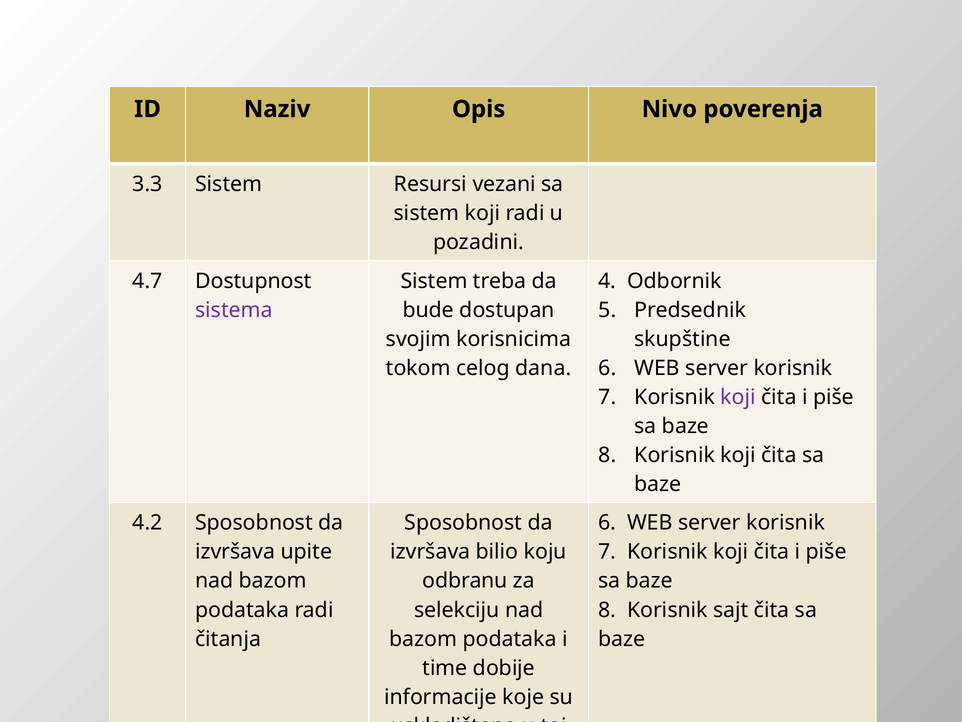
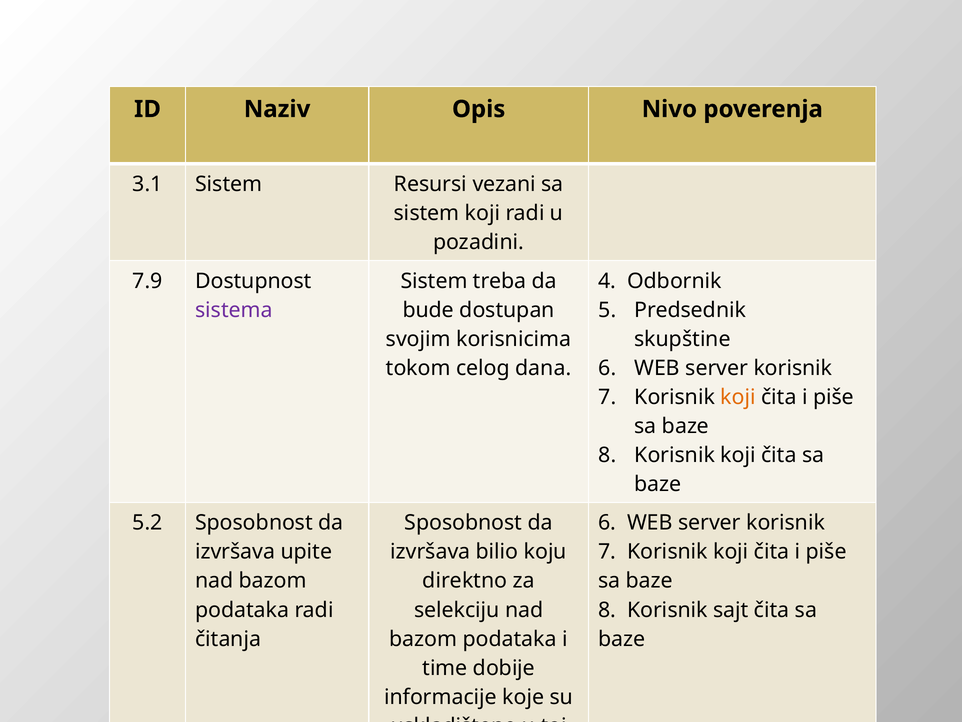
3.3: 3.3 -> 3.1 (148, 184)
4.7: 4.7 -> 7.9 (148, 281)
koji colour: purple -> orange (738, 397)
4.2: 4.2 -> 5.2 (148, 523)
odbranu: odbranu -> direktno (465, 581)
